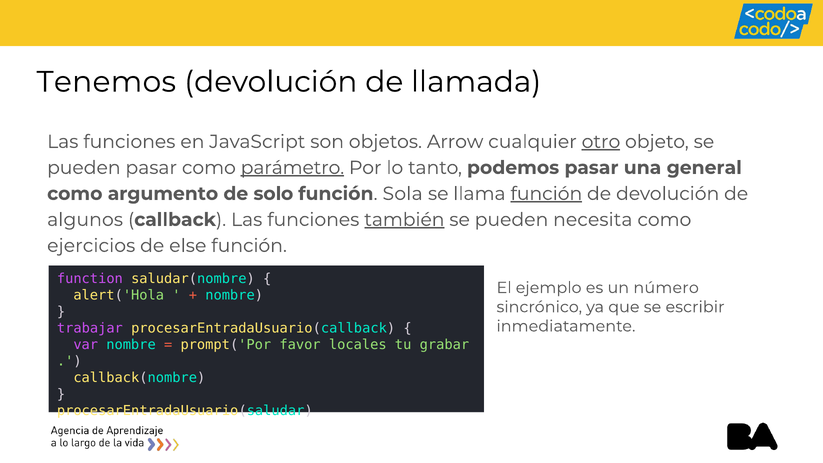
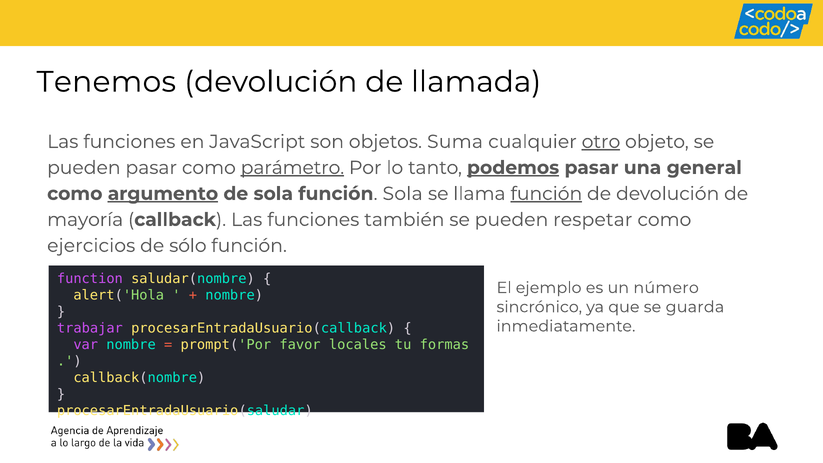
Arrow: Arrow -> Suma (455, 142)
podemos underline: none -> present (513, 168)
argumento underline: none -> present (163, 194)
de solo: solo -> sola (273, 194)
algunos: algunos -> mayoría (85, 220)
también underline: present -> none (404, 220)
necesita: necesita -> respetar (593, 220)
else: else -> sólo (188, 246)
escribir: escribir -> guarda (695, 307)
grabar: grabar -> formas (444, 345)
